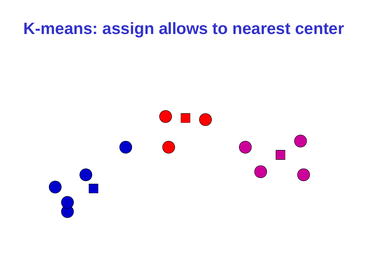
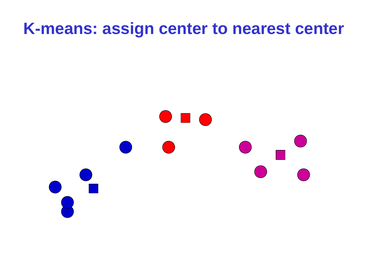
assign allows: allows -> center (183, 29)
